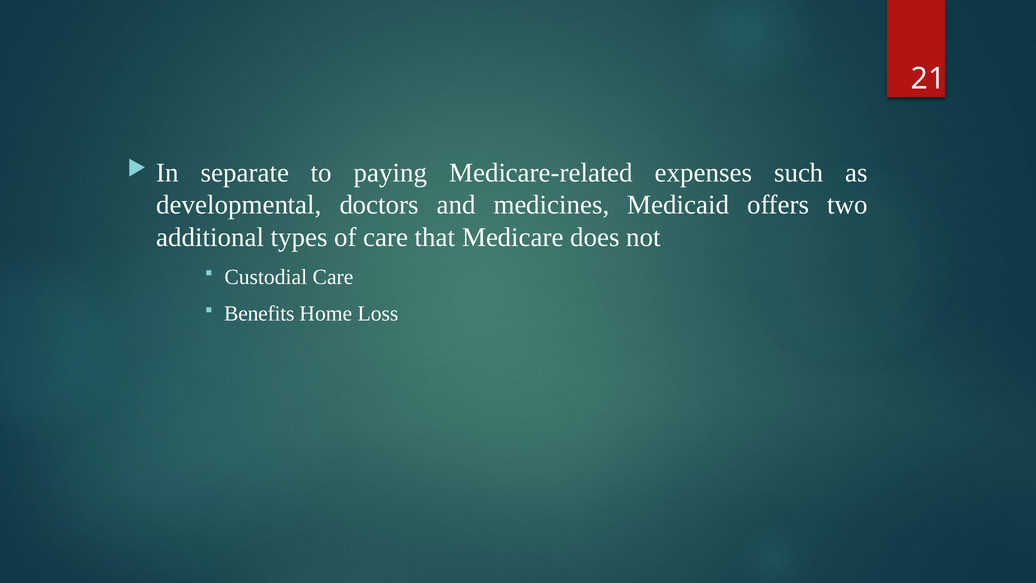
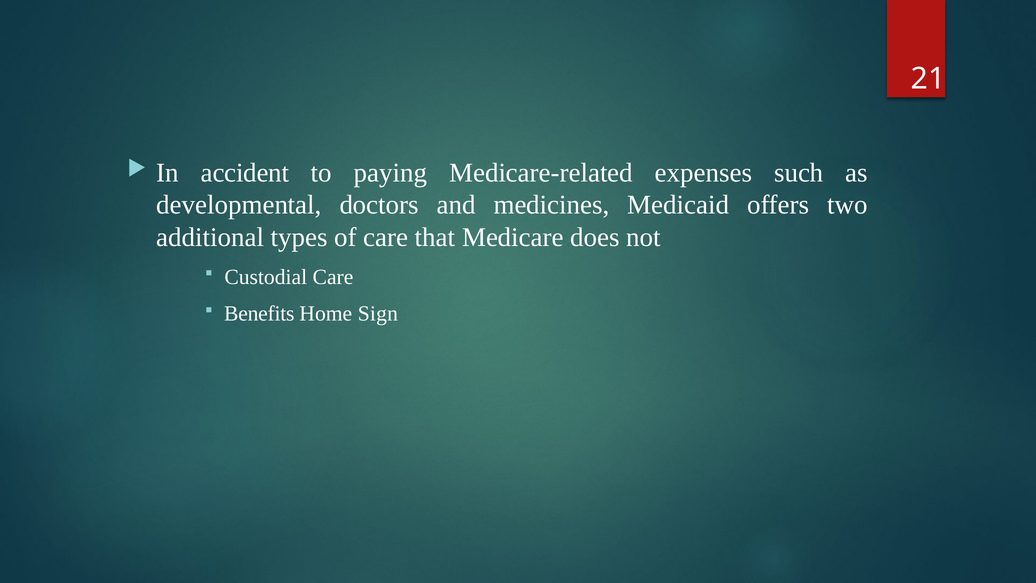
separate: separate -> accident (245, 173)
Loss: Loss -> Sign (378, 314)
